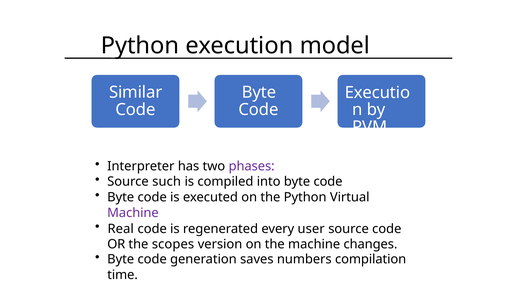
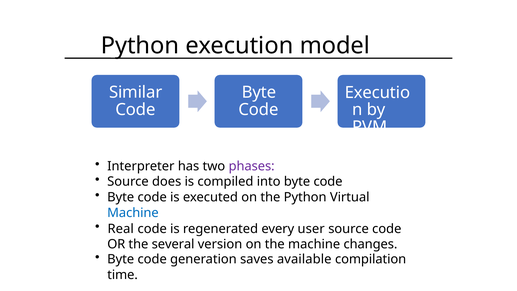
such: such -> does (167, 182)
Machine colour: purple -> blue (133, 213)
scopes: scopes -> several (173, 244)
numbers: numbers -> available (304, 259)
